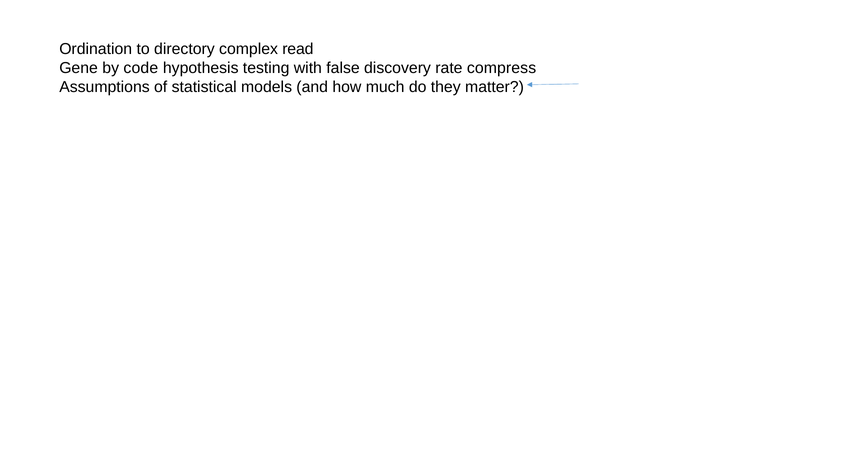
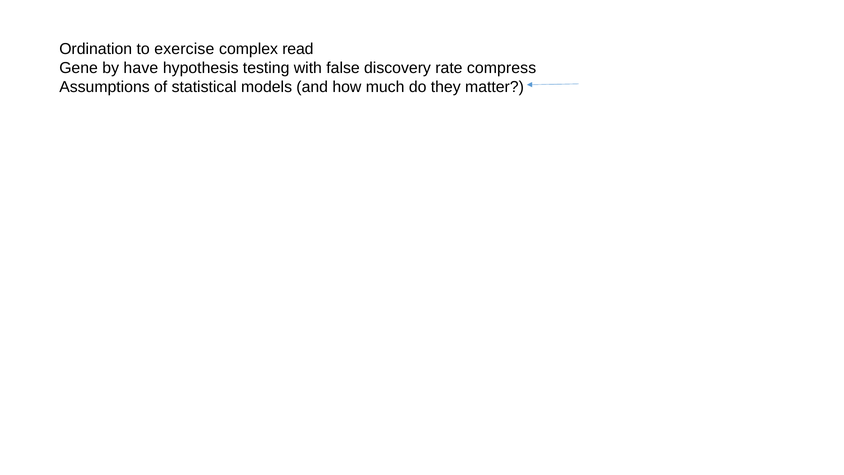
directory: directory -> exercise (184, 49)
code: code -> have (141, 68)
